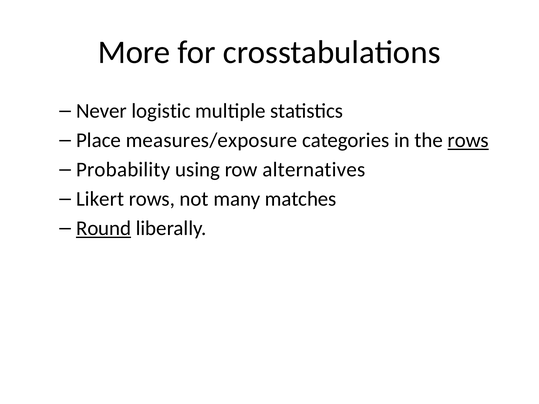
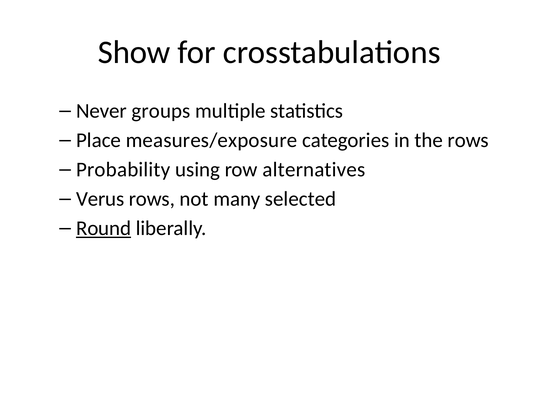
More: More -> Show (134, 52)
logistic: logistic -> groups (161, 111)
rows underline: present -> none (468, 140)
Likert: Likert -> Verus (100, 199)
matches: matches -> selected (301, 199)
